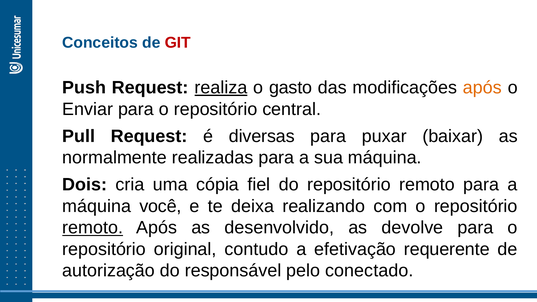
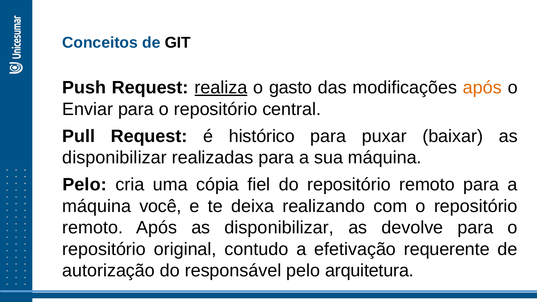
GIT colour: red -> black (178, 43)
diversas: diversas -> histórico (262, 136)
normalmente: normalmente -> disponibilizar (115, 158)
Dois: Dois -> Pelo (85, 185)
remoto underline: present -> none (93, 228)
Após as desenvolvido: desenvolvido -> disponibilizar (279, 228)
conectado: conectado -> arquitetura (369, 271)
